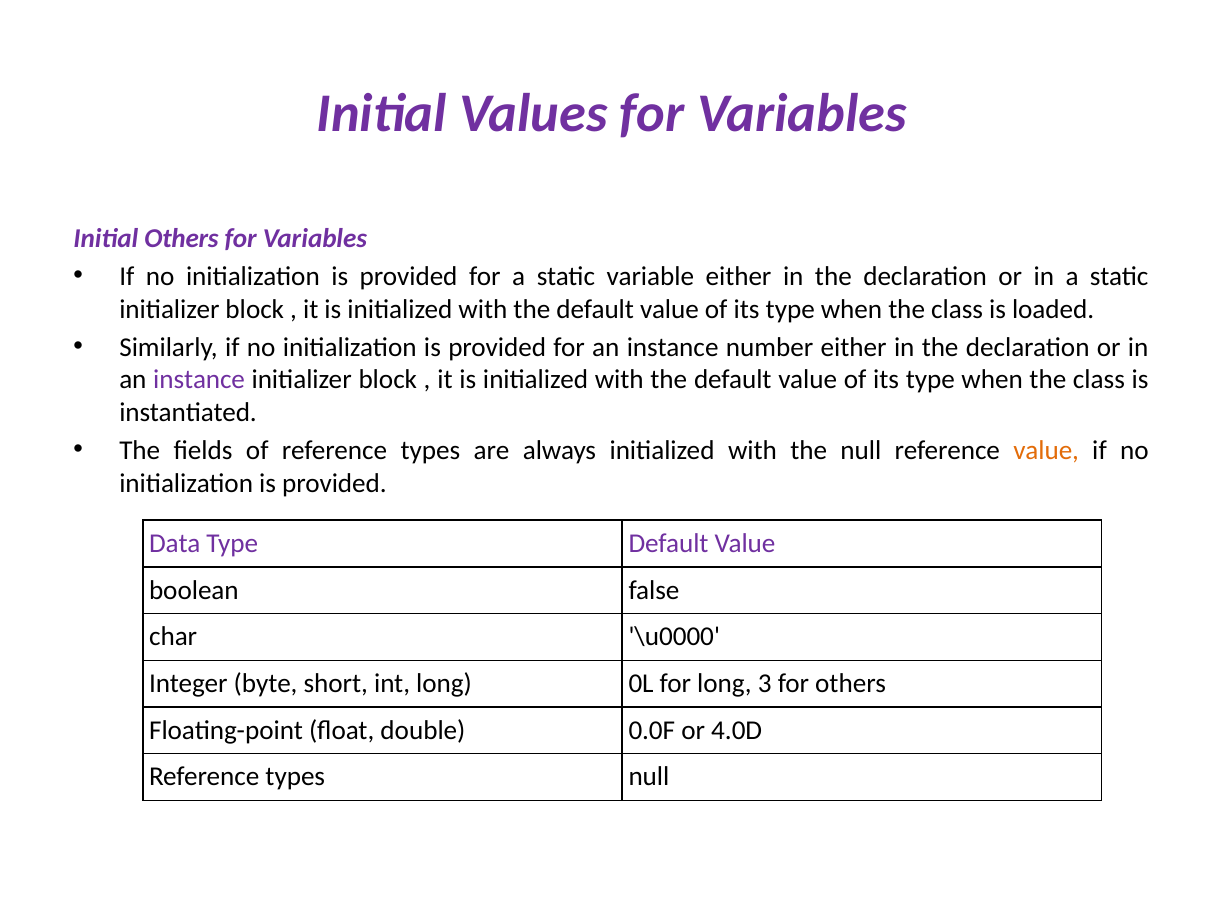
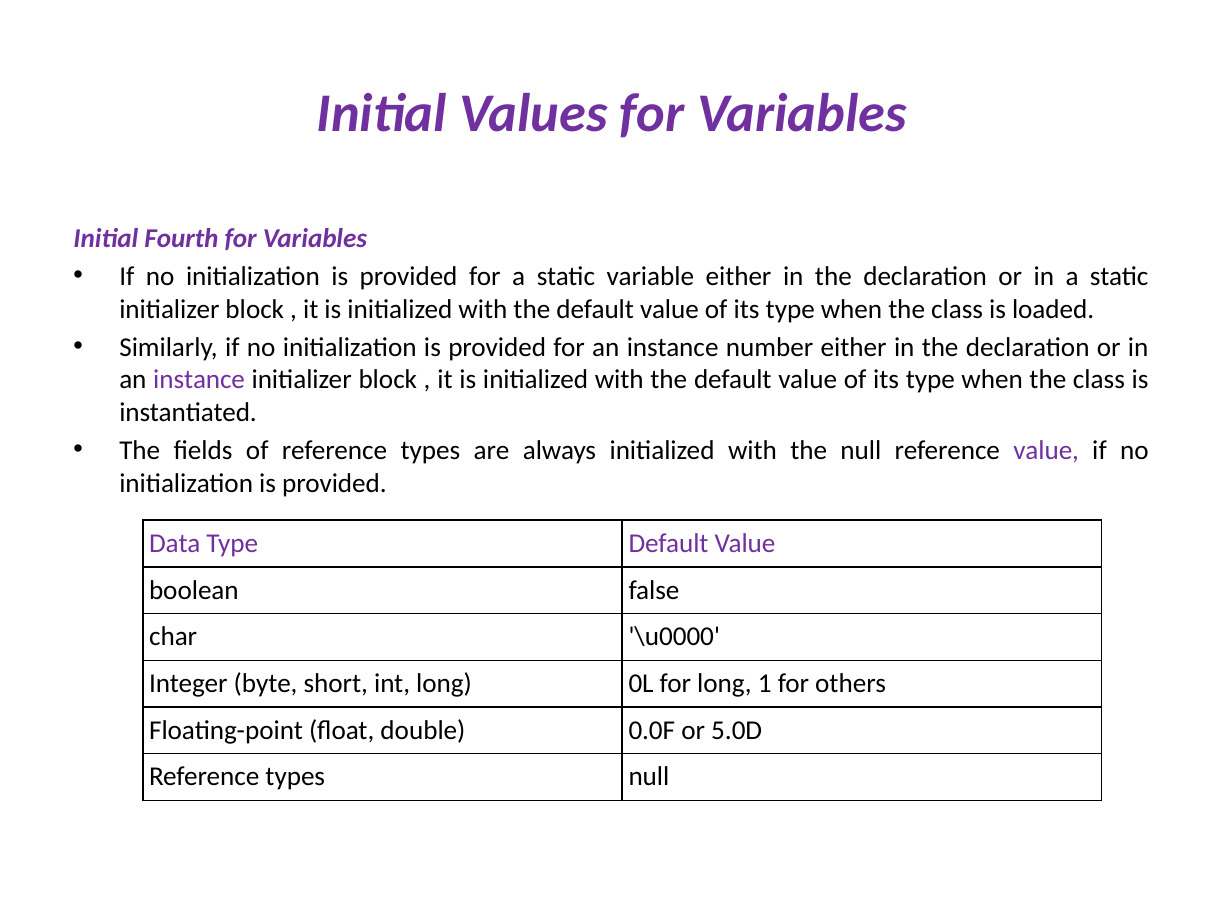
Initial Others: Others -> Fourth (181, 239)
value colour: orange -> purple (1046, 451)
3: 3 -> 1 (765, 684)
4.0D: 4.0D -> 5.0D (737, 730)
